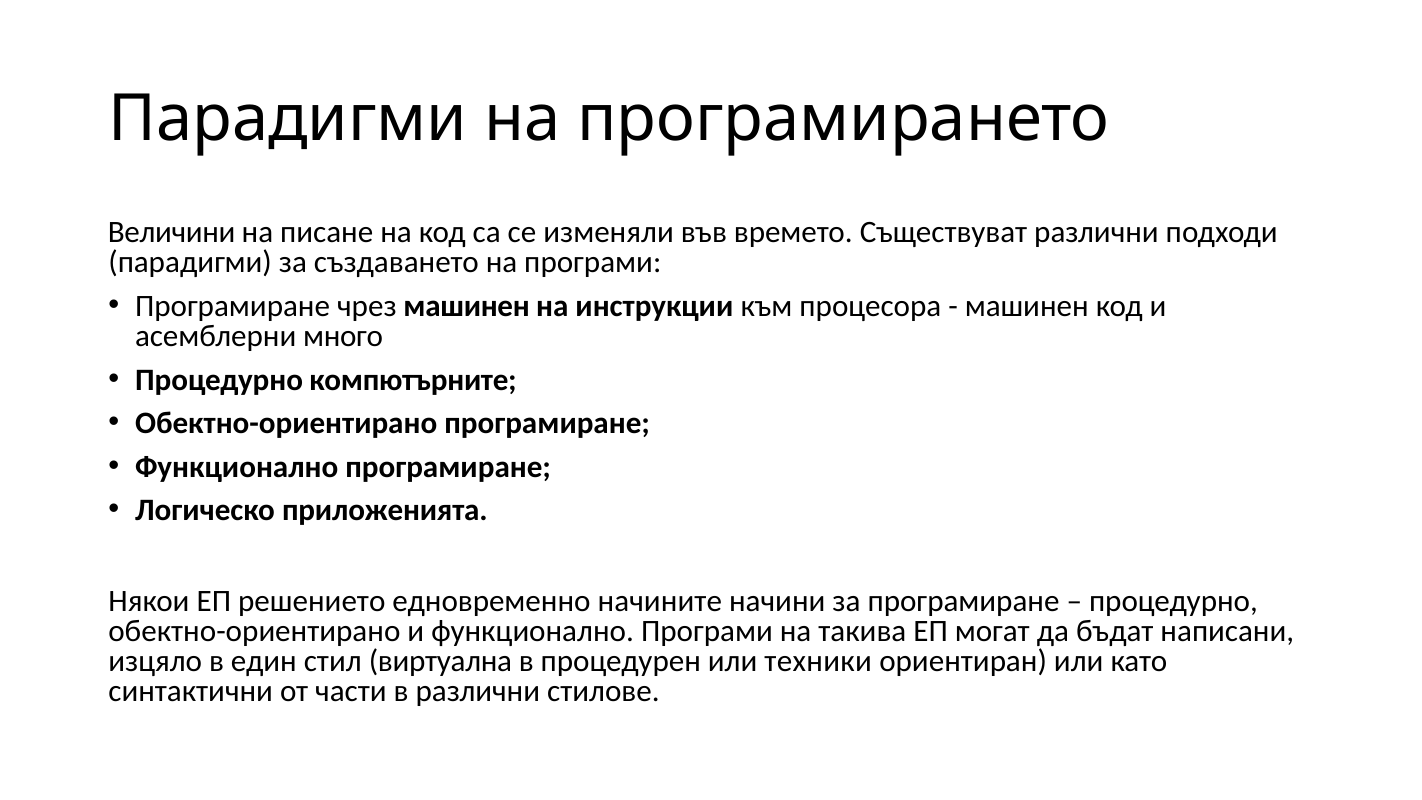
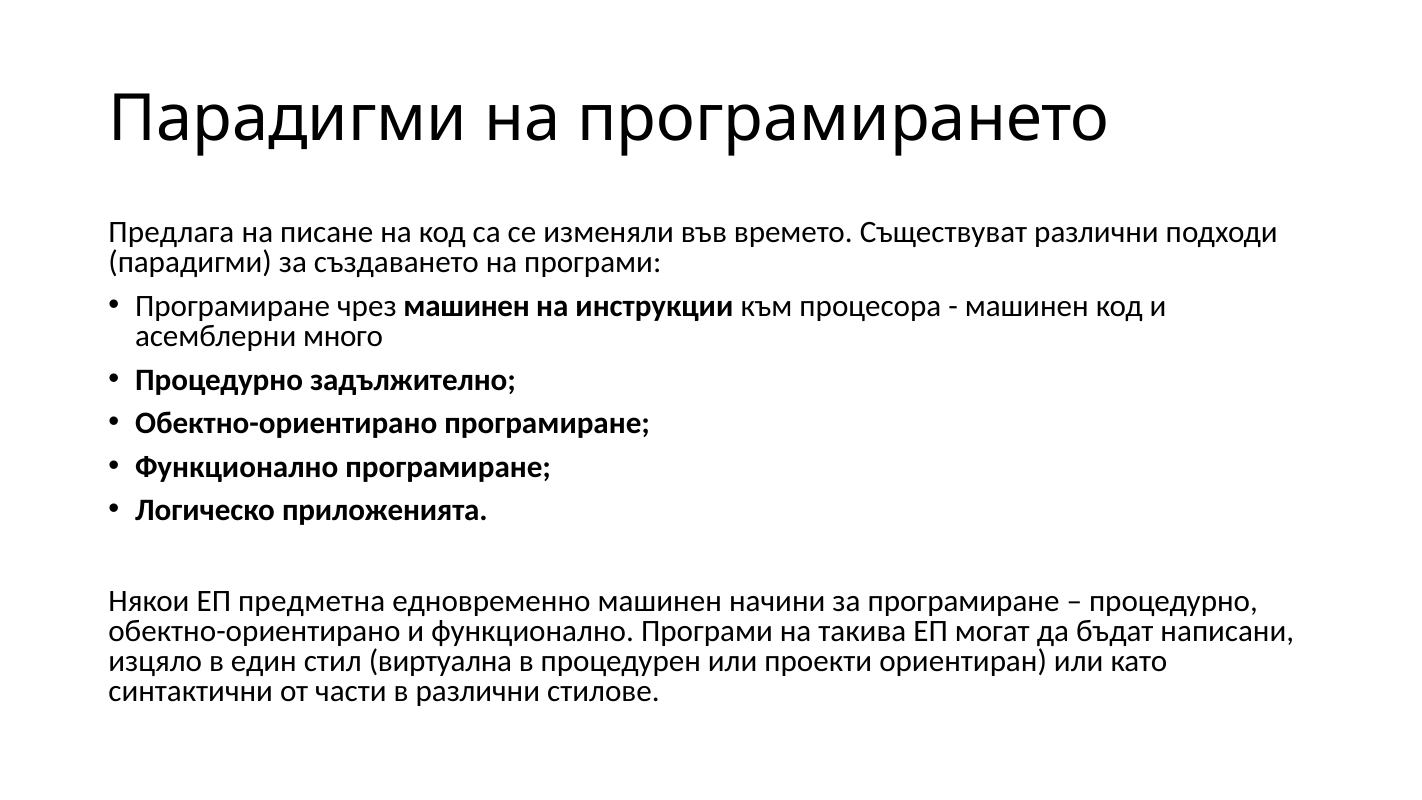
Величини: Величини -> Предлага (171, 232)
компютърните: компютърните -> задължително (413, 380)
решението: решението -> предметна (312, 601)
едновременно начините: начините -> машинен (660, 601)
техники: техники -> проекти (818, 661)
